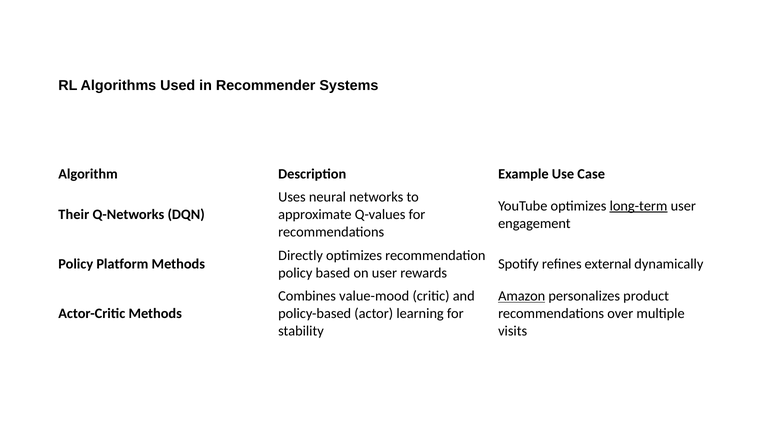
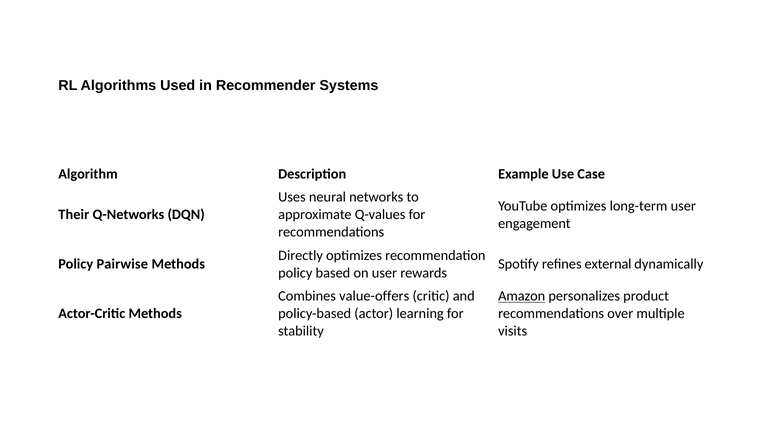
long-term underline: present -> none (639, 206)
Platform: Platform -> Pairwise (122, 264)
value-mood: value-mood -> value-offers (374, 296)
